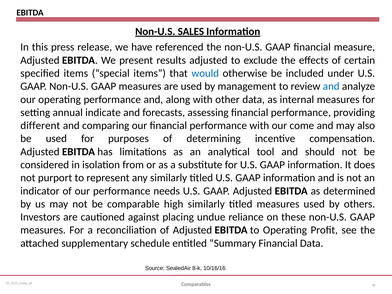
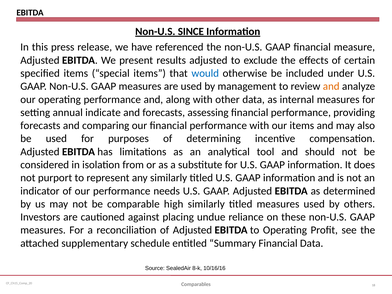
SALES: SALES -> SINCE (191, 31)
and colour: blue -> orange (331, 86)
different: different -> forecasts (40, 126)
our come: come -> items (302, 126)
